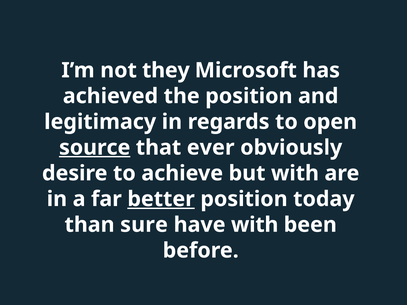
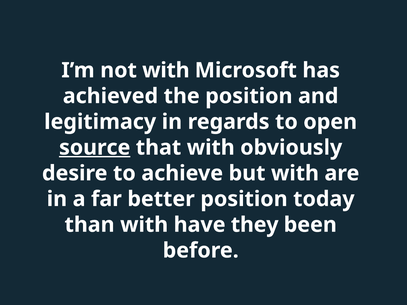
not they: they -> with (166, 70)
that ever: ever -> with (211, 148)
better underline: present -> none (161, 199)
than sure: sure -> with (144, 225)
have with: with -> they (255, 225)
